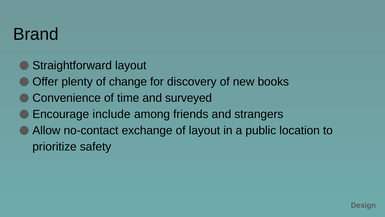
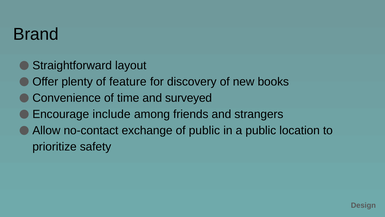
change: change -> feature (128, 82)
of layout: layout -> public (204, 130)
